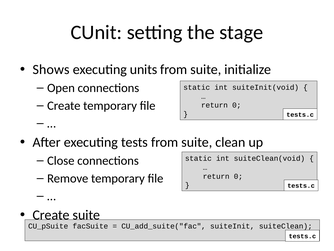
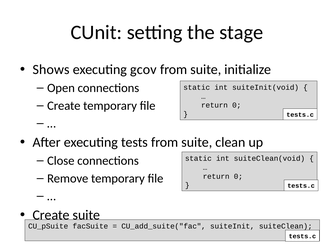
units: units -> gcov (143, 69)
